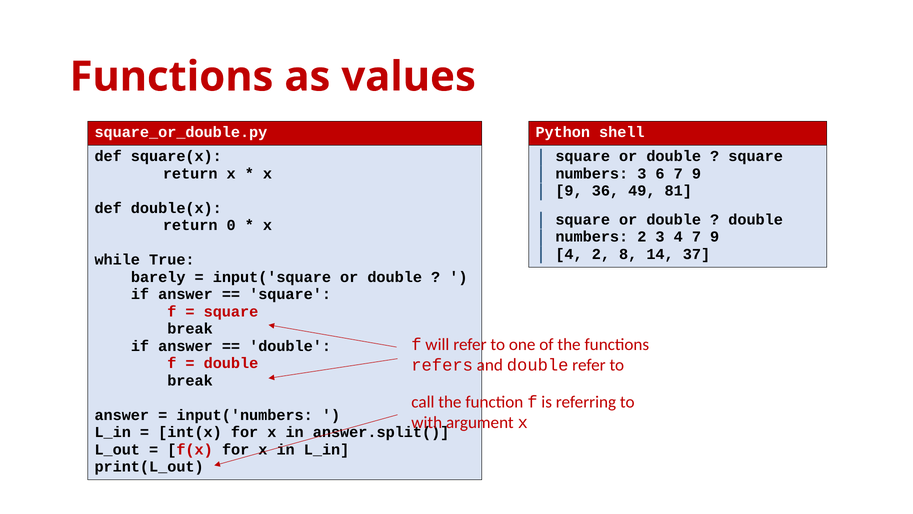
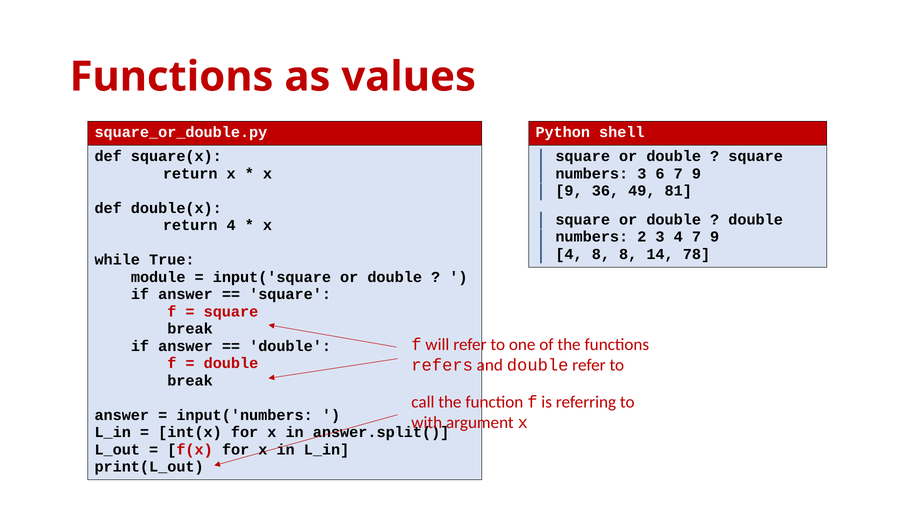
return 0: 0 -> 4 (231, 225)
4 2: 2 -> 8 (601, 254)
37: 37 -> 78 (697, 254)
barely: barely -> module (158, 277)
